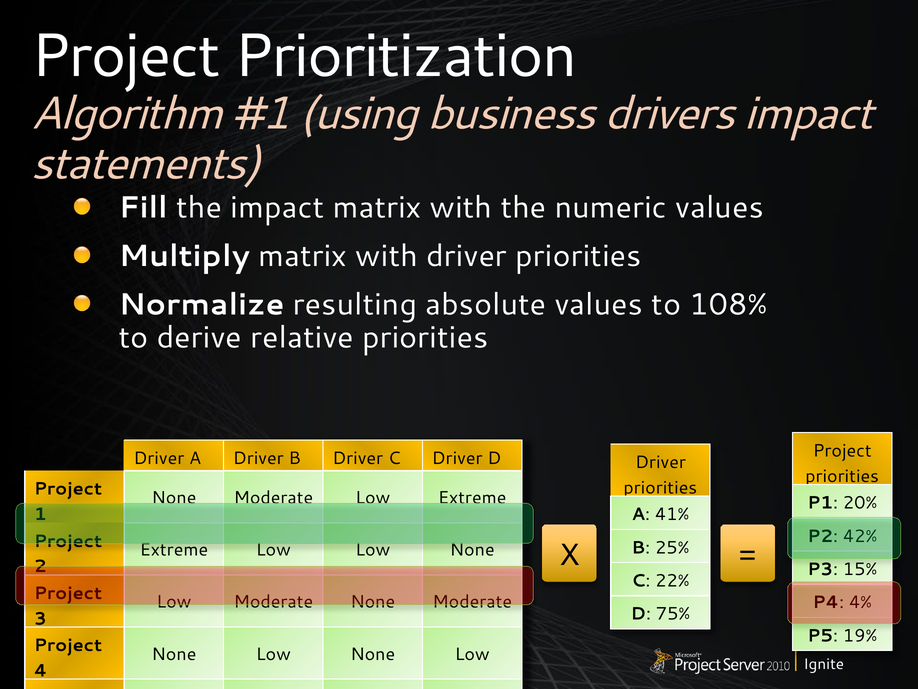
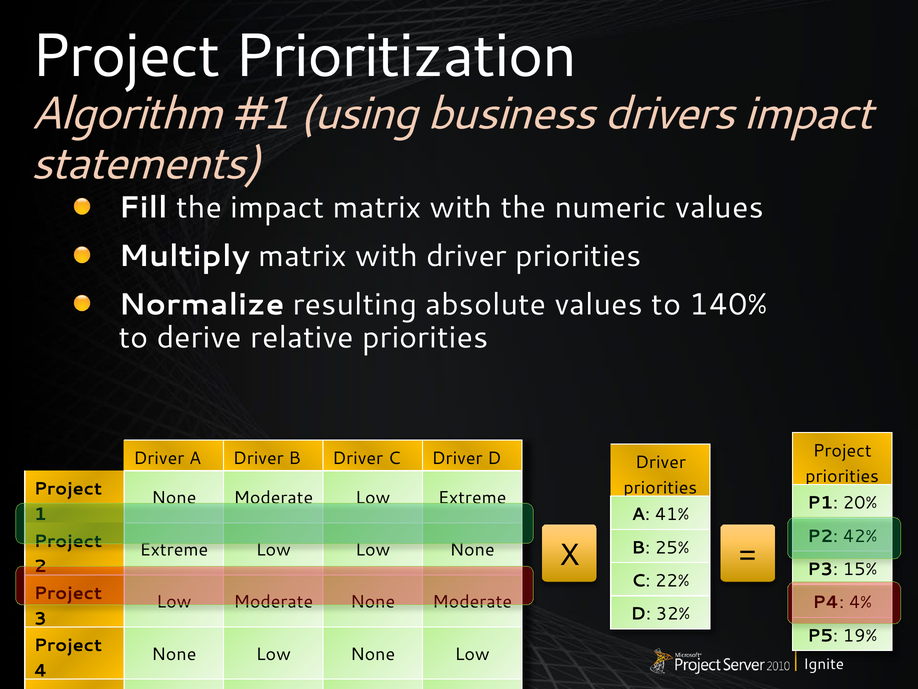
108%: 108% -> 140% (728, 304)
75%: 75% -> 32% (673, 614)
